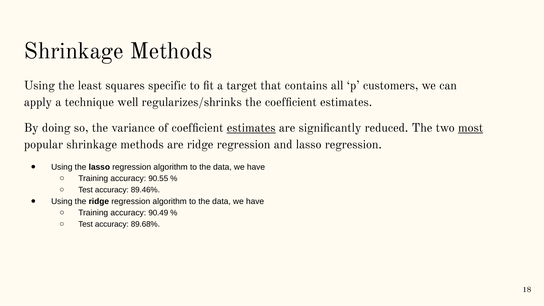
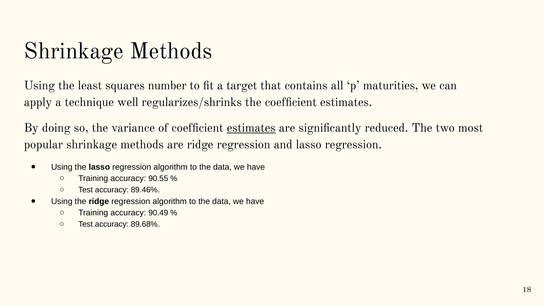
specific: specific -> number (167, 85)
customers: customers -> maturities (391, 85)
most underline: present -> none (471, 128)
